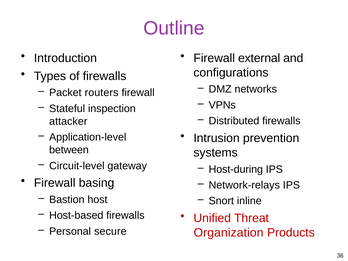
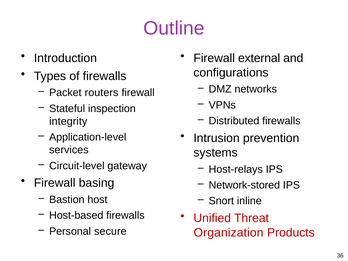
attacker: attacker -> integrity (68, 121)
between: between -> services (69, 150)
Host-during: Host-during -> Host-relays (236, 169)
Network-relays: Network-relays -> Network-stored (244, 185)
